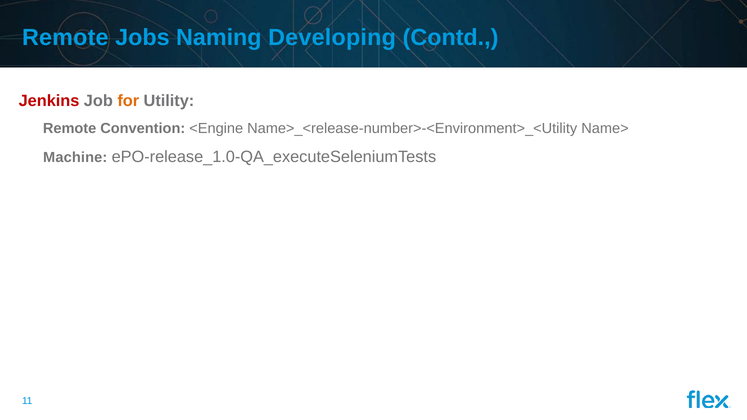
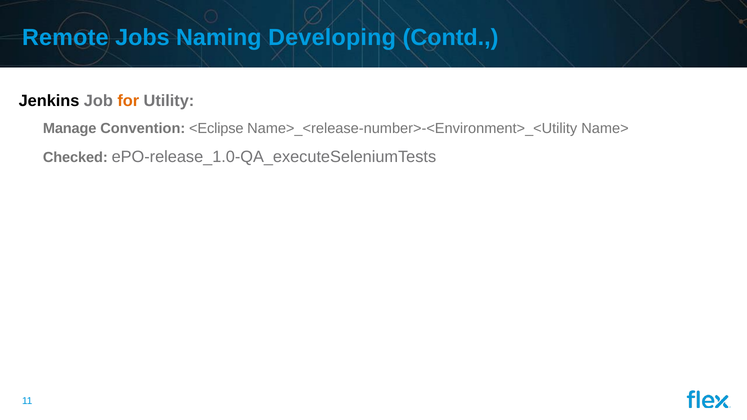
Jenkins colour: red -> black (49, 101)
Remote: Remote -> Manage (70, 129)
<Engine: <Engine -> <Eclipse (216, 129)
Machine: Machine -> Checked (75, 157)
